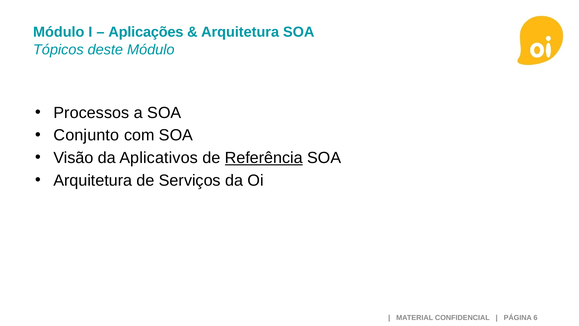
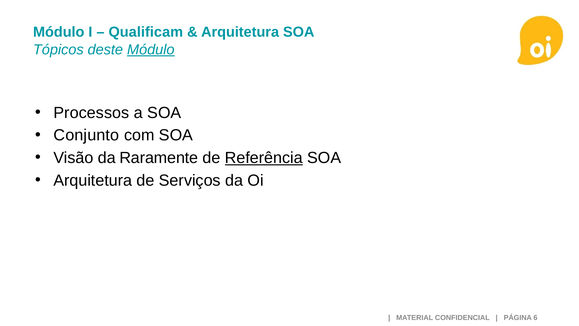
Aplicações: Aplicações -> Qualificam (146, 32)
Módulo underline: none -> present (151, 50)
Aplicativos: Aplicativos -> Raramente (159, 158)
